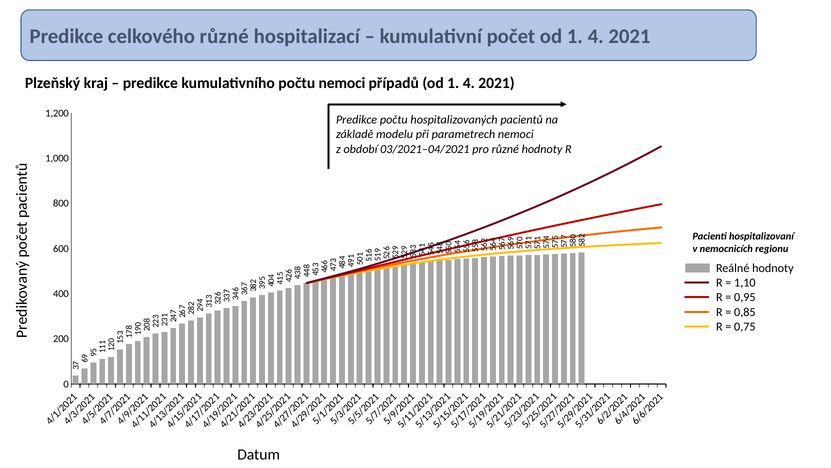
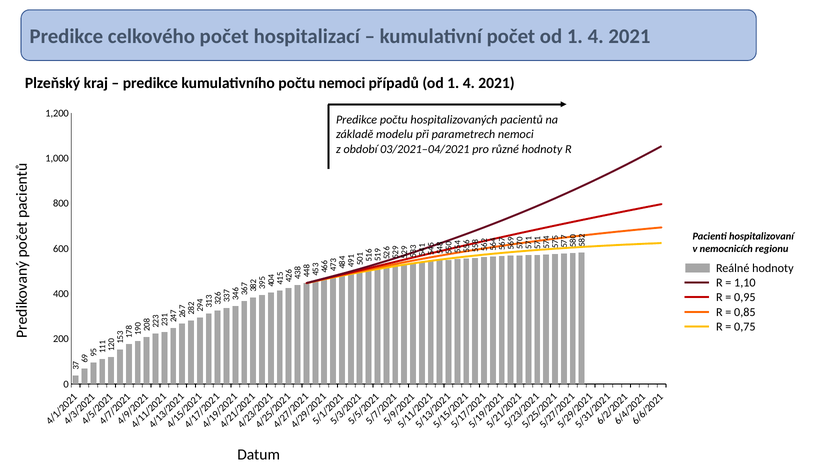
celkového různé: různé -> počet (224, 37)
